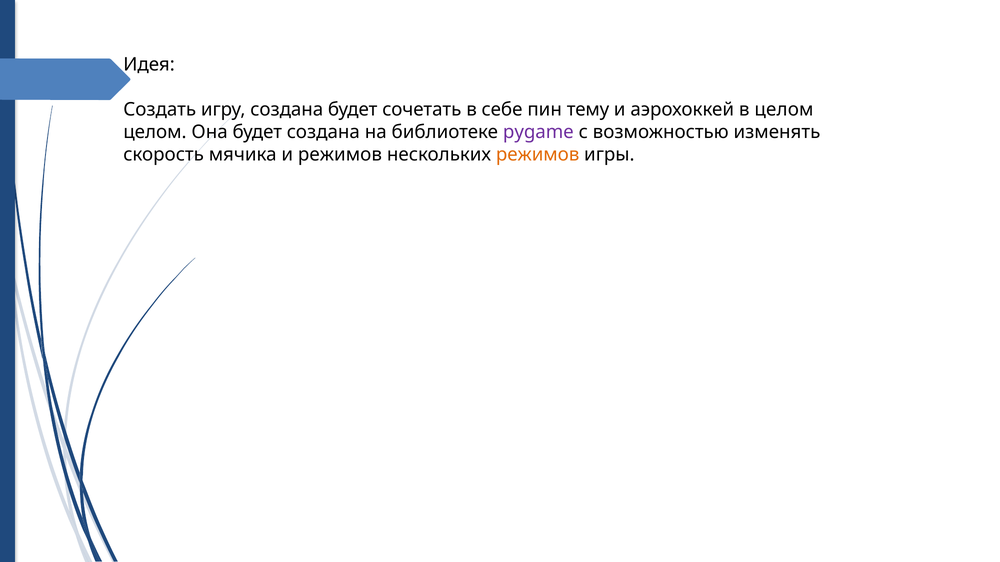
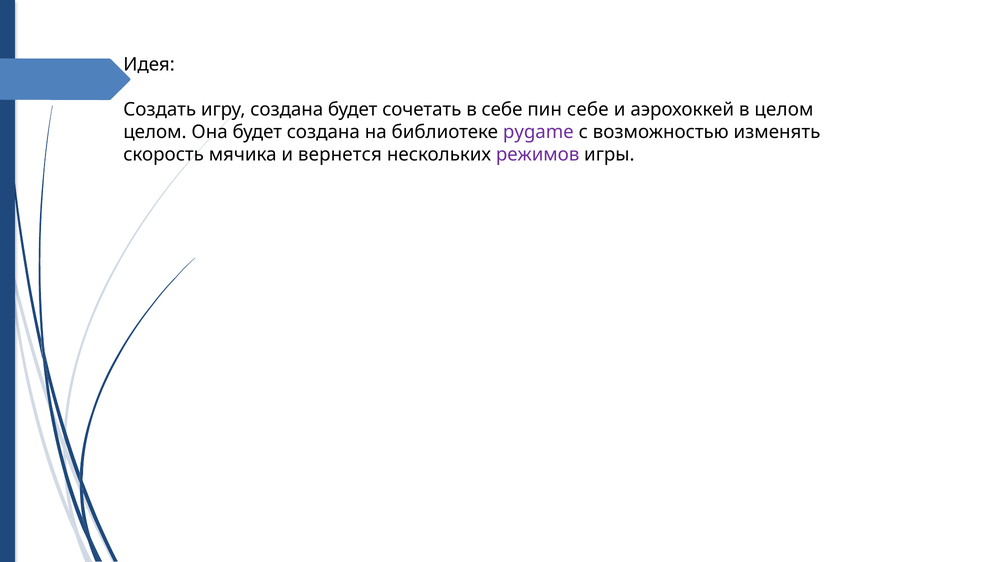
пин тему: тему -> себе (588, 110)
и режимов: режимов -> вернется (340, 155)
режимов colour: orange -> purple (538, 155)
